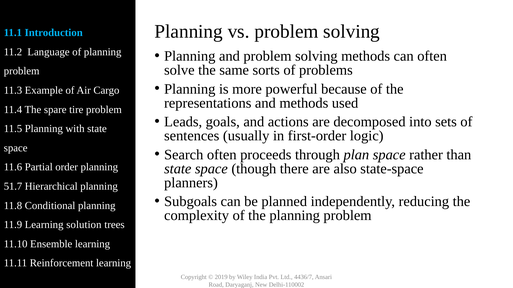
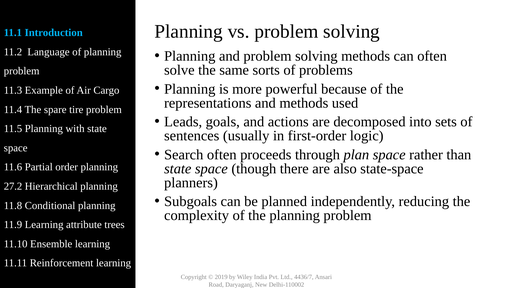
51.7: 51.7 -> 27.2 (13, 187)
solution: solution -> attribute (84, 225)
